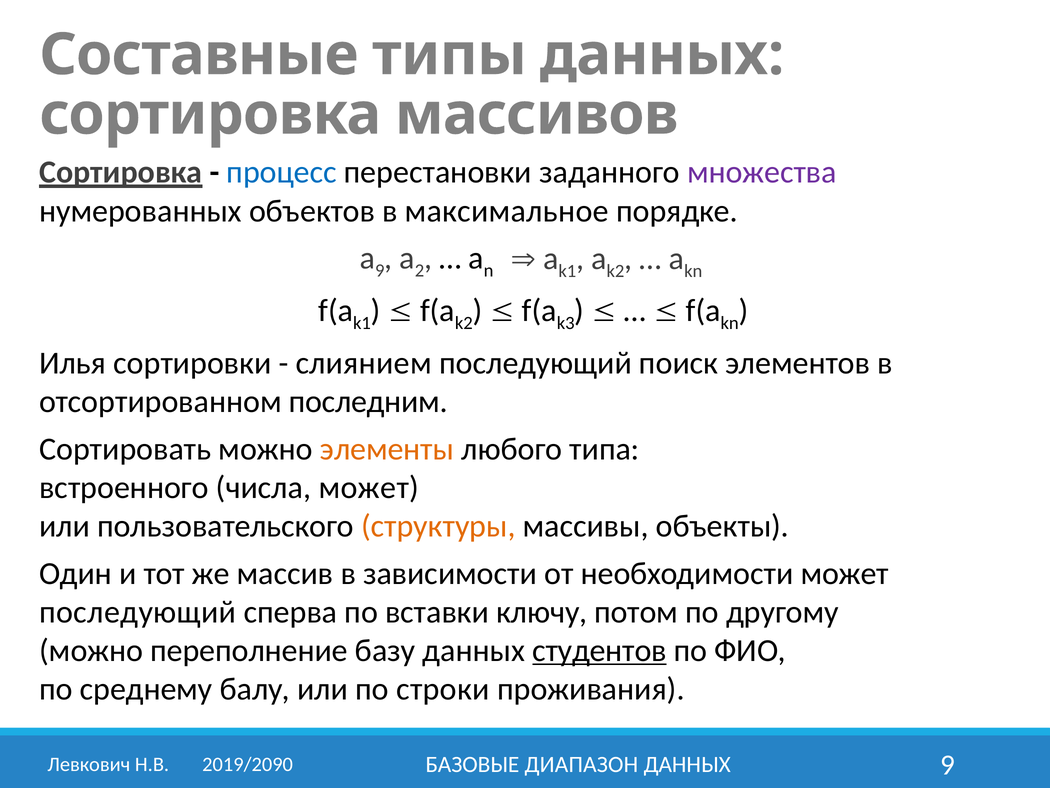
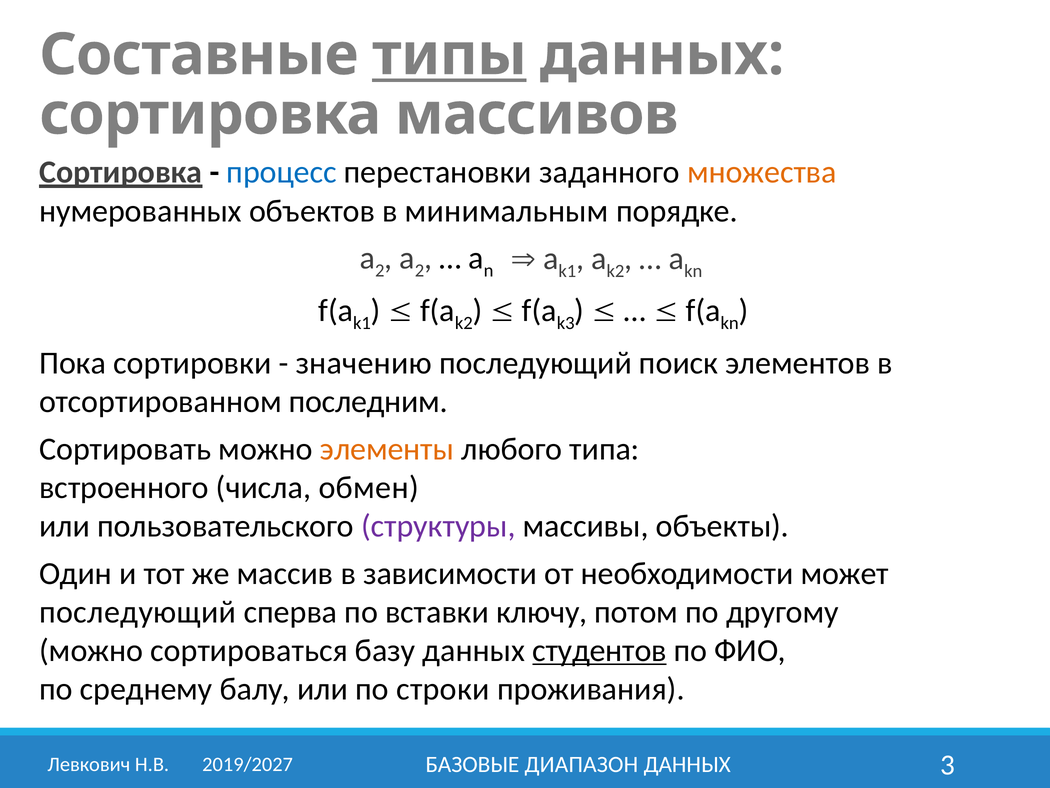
типы underline: none -> present (450, 55)
множества colour: purple -> orange (762, 172)
максимальное: максимальное -> минимальным (507, 211)
9: 9 -> 2 (380, 270)
Илья: Илья -> Пока (73, 363)
слиянием: слиянием -> значению (364, 363)
числа может: может -> обмен (369, 487)
структуры colour: orange -> purple (438, 526)
переполнение: переполнение -> сортироваться (249, 650)
ДАННЫХ 9: 9 -> 3 (948, 764)
2019/2090: 2019/2090 -> 2019/2027 (248, 764)
